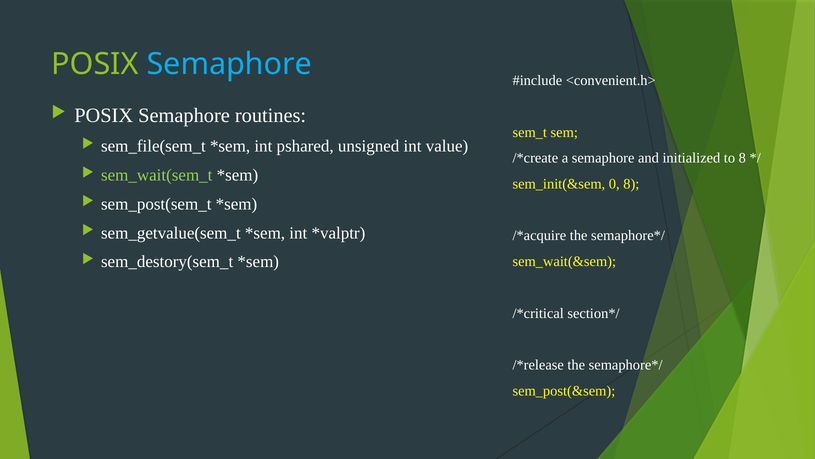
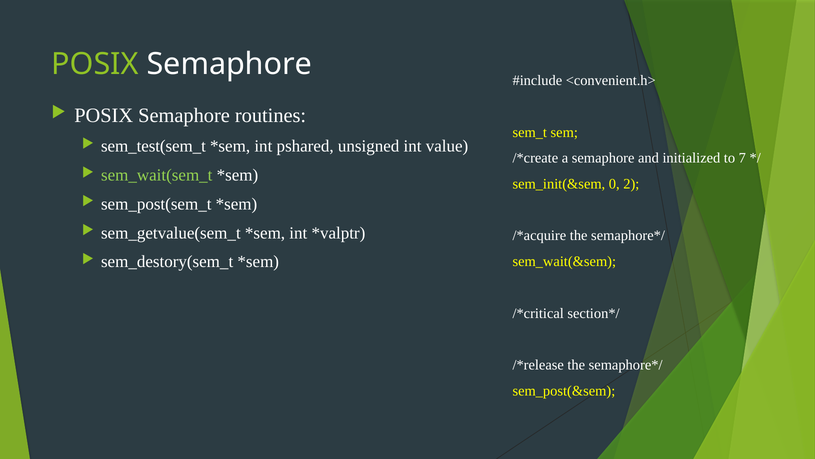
Semaphore colour: light blue -> white (229, 64)
sem_file(sem_t: sem_file(sem_t -> sem_test(sem_t (153, 146)
to 8: 8 -> 7 (742, 158)
0 8: 8 -> 2 (631, 184)
